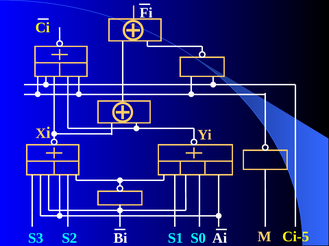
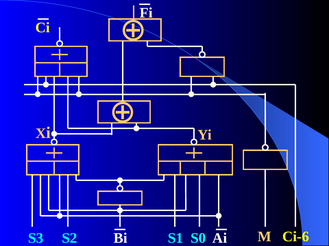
Ci-5: Ci-5 -> Ci-6 (296, 237)
